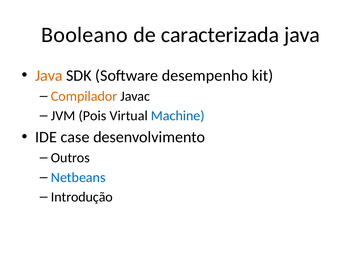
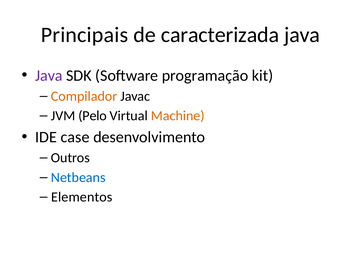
Booleano: Booleano -> Principais (85, 35)
Java colour: orange -> purple (49, 76)
desempenho: desempenho -> programação (205, 76)
Pois: Pois -> Pelo (93, 116)
Machine colour: blue -> orange (178, 116)
Introdução: Introdução -> Elementos (82, 198)
